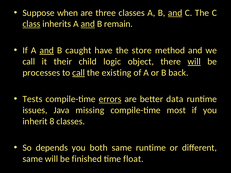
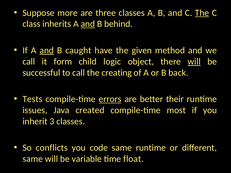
when: when -> more (68, 13)
and underline: present -> none (175, 13)
The underline: none -> present (202, 13)
class underline: present -> none (31, 24)
remain: remain -> behind (118, 24)
store: store -> given (142, 50)
their: their -> form (63, 62)
processes: processes -> successful (41, 73)
call underline: present -> none (79, 73)
existing: existing -> creating (117, 73)
data: data -> their (175, 99)
missing: missing -> created (90, 110)
8: 8 -> 3 (52, 122)
depends: depends -> conflicts (52, 148)
both: both -> code (99, 148)
finished: finished -> variable (87, 159)
